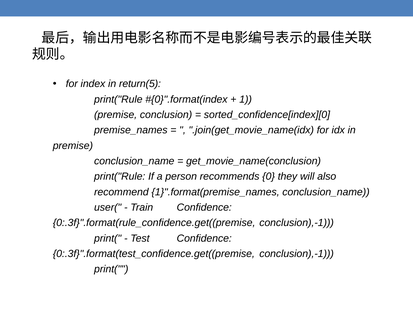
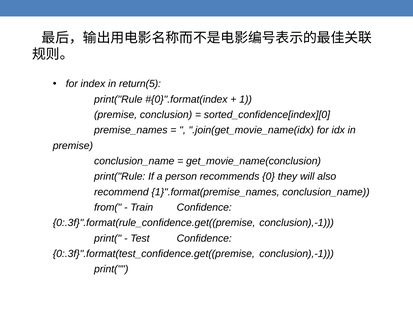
user(: user( -> from( (108, 208)
